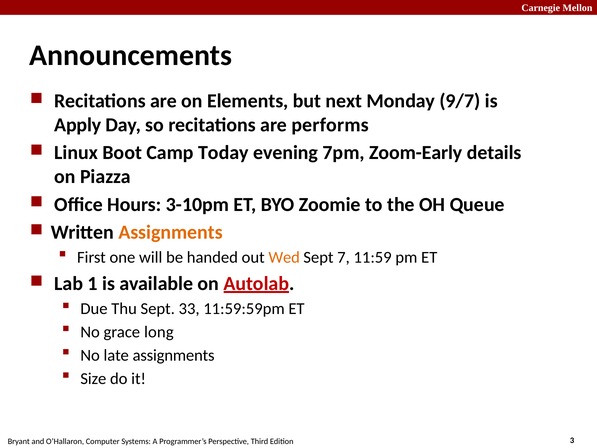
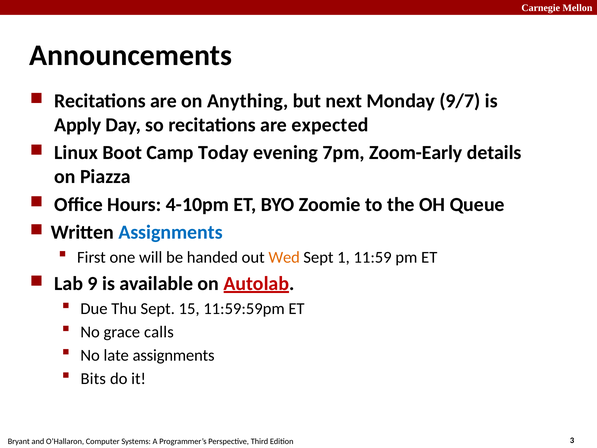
Elements: Elements -> Anything (248, 101)
performs: performs -> expected (330, 125)
3-10pm: 3-10pm -> 4-10pm (197, 204)
Assignments colour: orange -> blue (171, 232)
7: 7 -> 1 (344, 257)
1: 1 -> 9 (93, 283)
33: 33 -> 15 (189, 309)
long: long -> calls (159, 332)
Size: Size -> Bits (93, 378)
